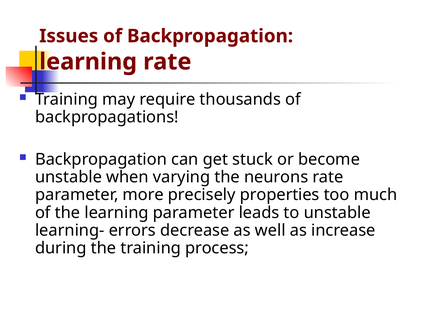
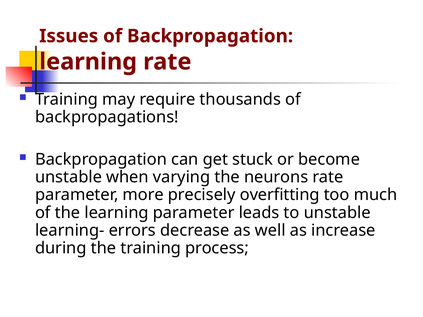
properties: properties -> overfitting (280, 195)
